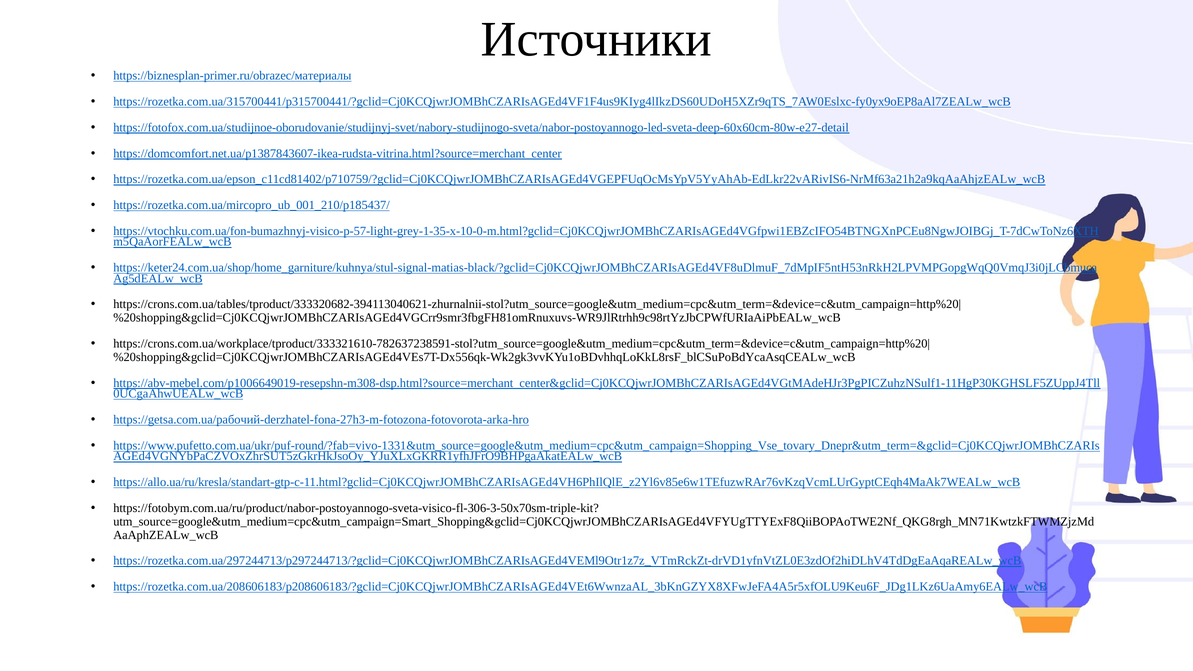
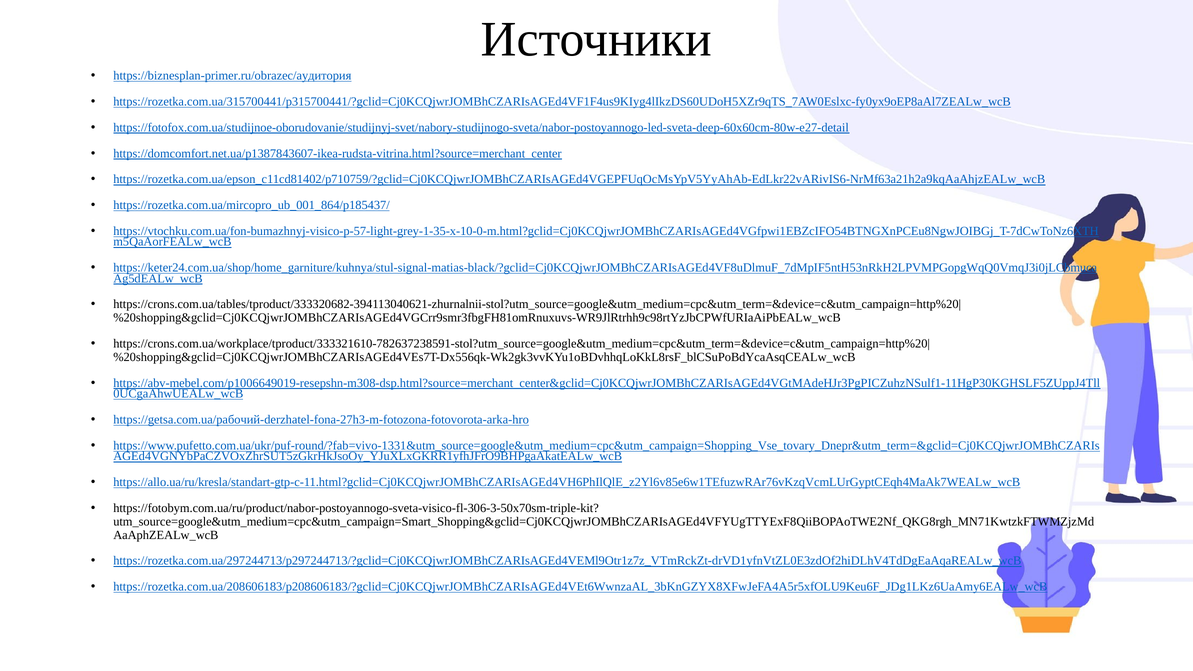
https://biznesplan-primer.ru/obrazec/материалы: https://biznesplan-primer.ru/obrazec/материалы -> https://biznesplan-primer.ru/obrazec/аудитория (232, 76)
https://rozetka.com.ua/mircopro_ub_001_210/p185437/: https://rozetka.com.ua/mircopro_ub_001_210/p185437/ -> https://rozetka.com.ua/mircopro_ub_001_864/p185437/ (252, 205)
